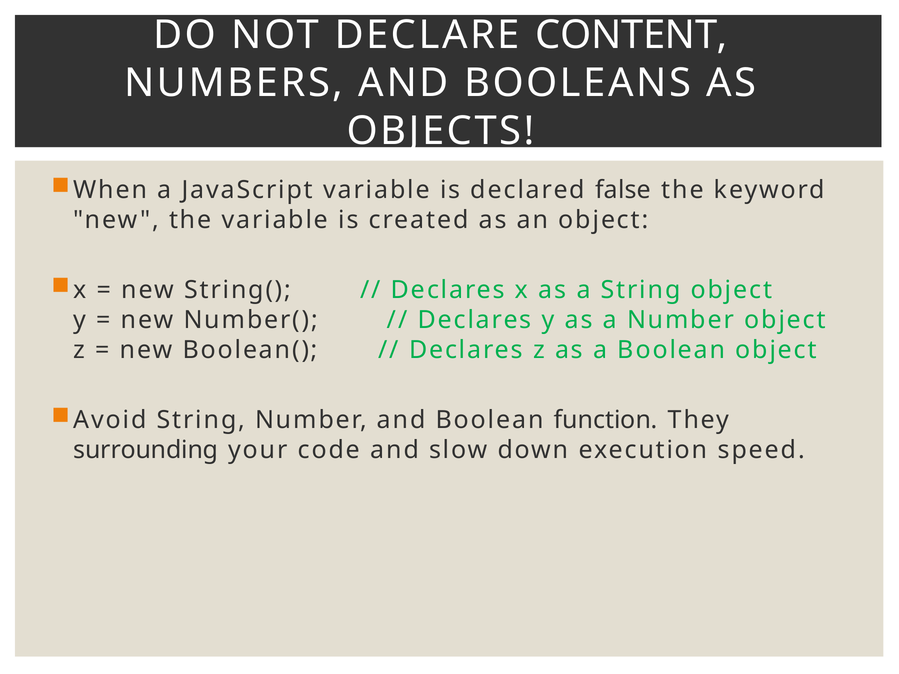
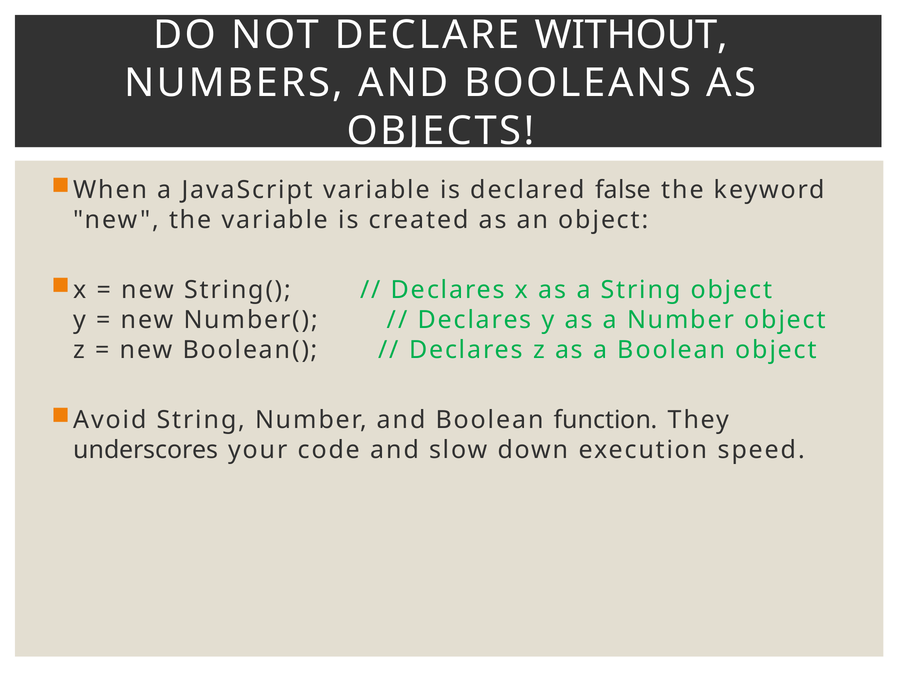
CONTENT: CONTENT -> WITHOUT (631, 35)
surrounding: surrounding -> underscores (146, 450)
